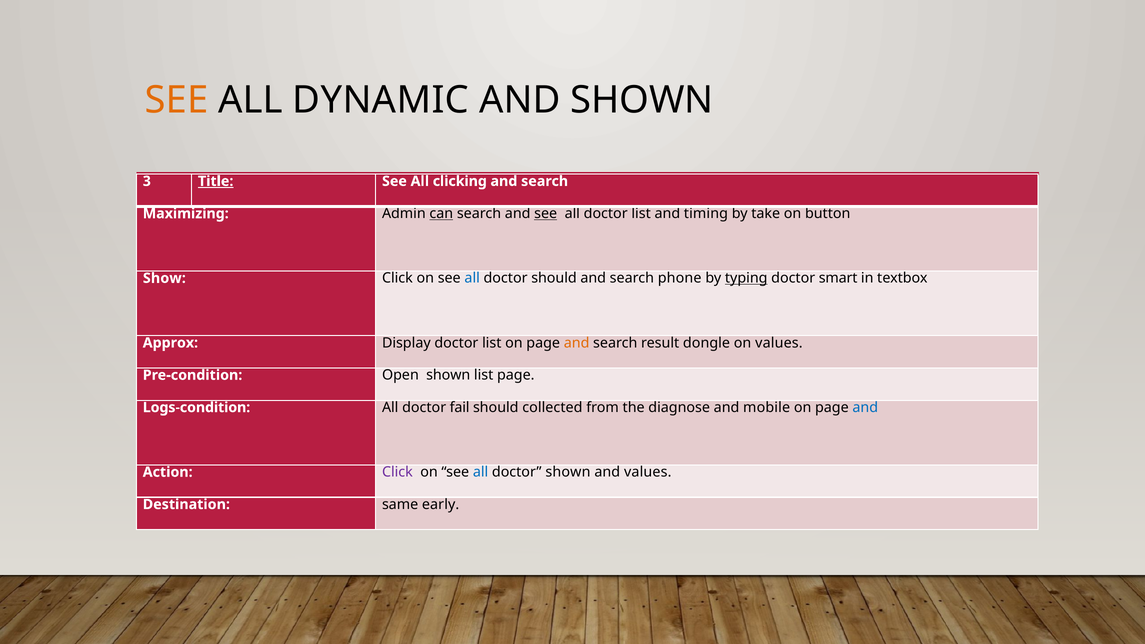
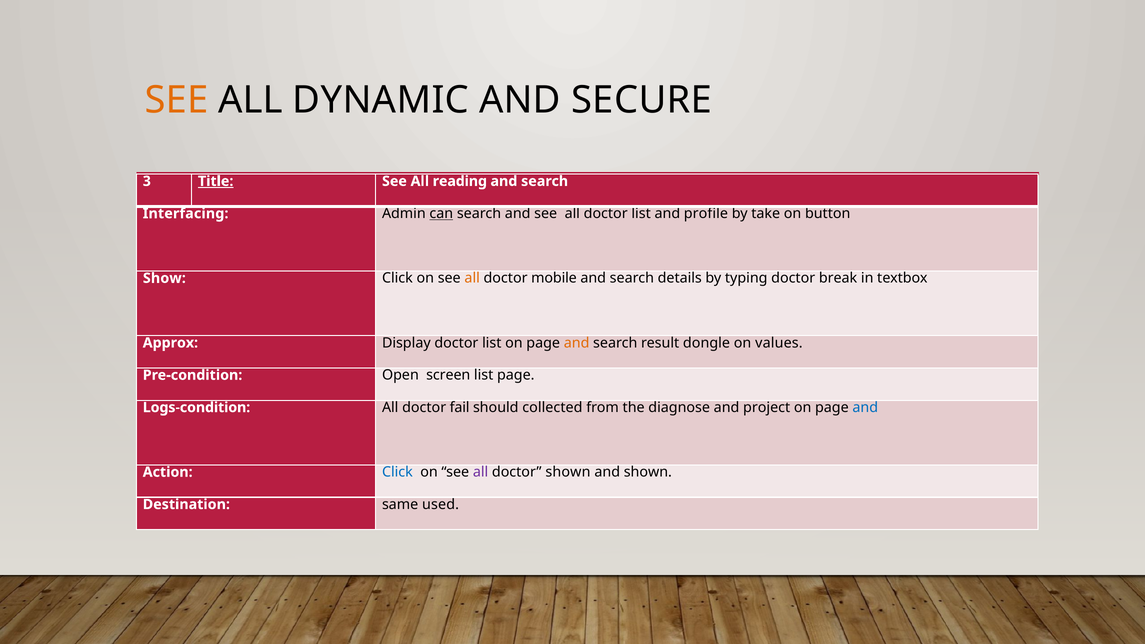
AND SHOWN: SHOWN -> SECURE (642, 100)
clicking: clicking -> reading (460, 181)
Maximizing: Maximizing -> Interfacing (186, 214)
see underline: present -> none (546, 214)
timing: timing -> profile (706, 214)
all colour: blue -> orange (472, 278)
doctor should: should -> mobile (554, 278)
phone: phone -> details (680, 278)
typing underline: present -> none (746, 278)
smart: smart -> break (838, 278)
Open shown: shown -> screen (448, 375)
mobile: mobile -> project (767, 407)
Click colour: purple -> blue (397, 472)
all colour: blue -> purple (481, 472)
and values: values -> shown (648, 472)
early: early -> used (441, 504)
